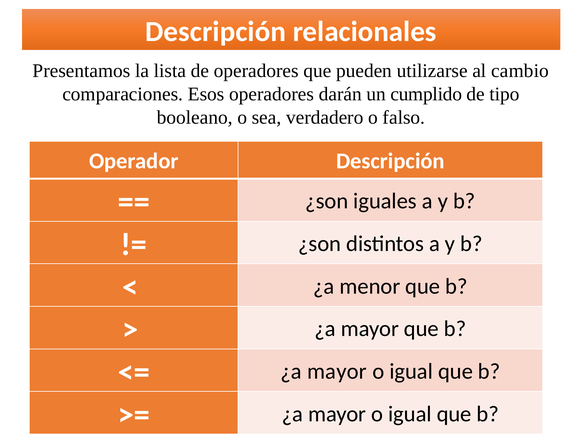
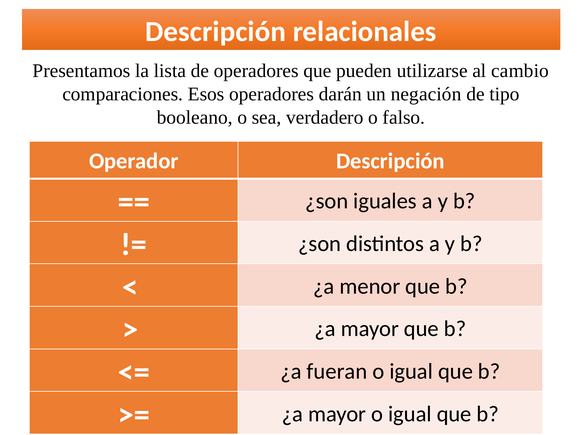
cumplido: cumplido -> negación (426, 94)
mayor: mayor -> fueran (337, 371)
